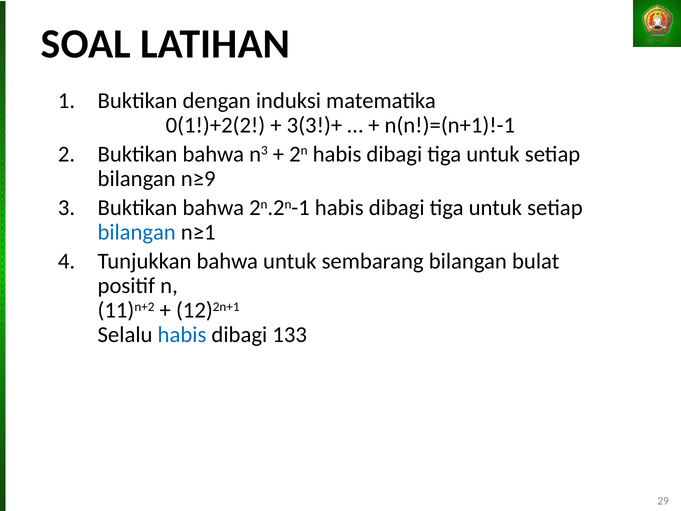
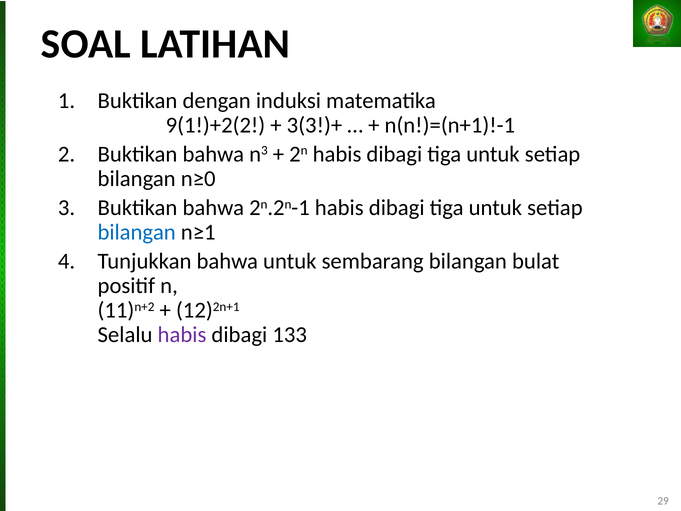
0(1!)+2(2: 0(1!)+2(2 -> 9(1!)+2(2 (215, 125)
n≥9: n≥9 -> n≥0 (198, 179)
habis colour: blue -> purple (182, 335)
